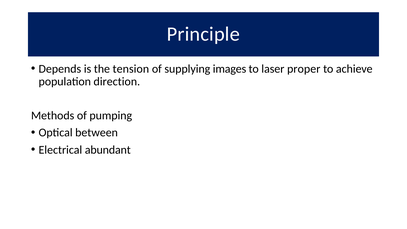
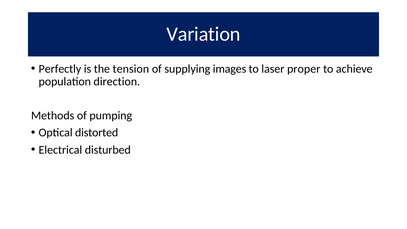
Principle: Principle -> Variation (204, 34)
Depends: Depends -> Perfectly (60, 69)
between: between -> distorted (97, 133)
abundant: abundant -> disturbed (108, 150)
